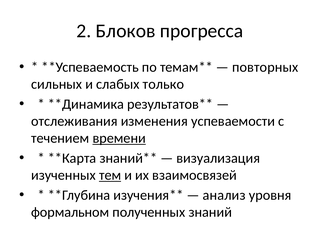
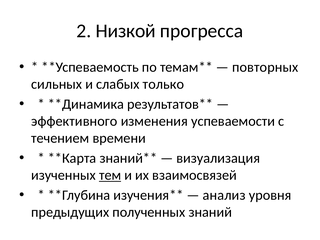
Блоков: Блоков -> Низкой (126, 31)
отслеживания: отслеживания -> эффективного (74, 121)
времени underline: present -> none (119, 138)
формальном: формальном -> предыдущих (70, 212)
